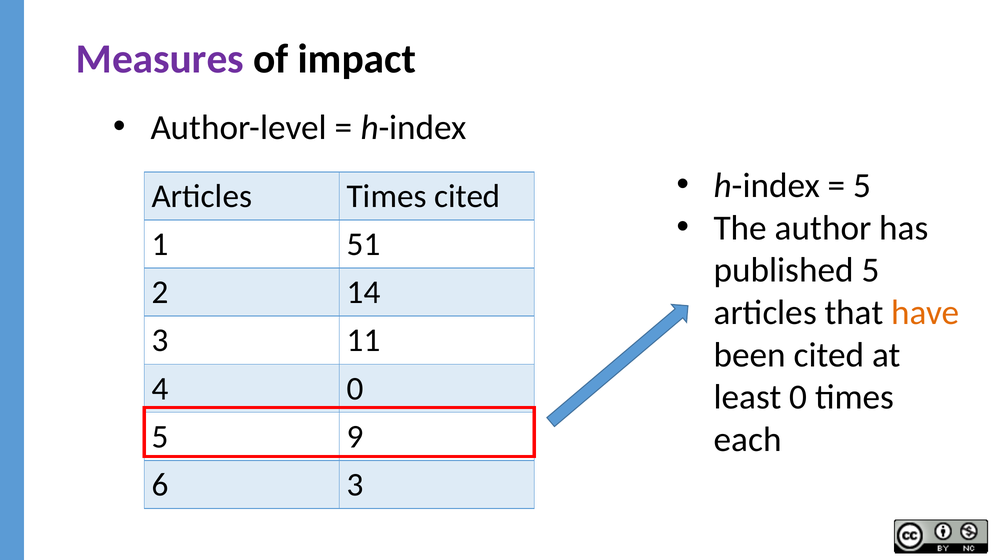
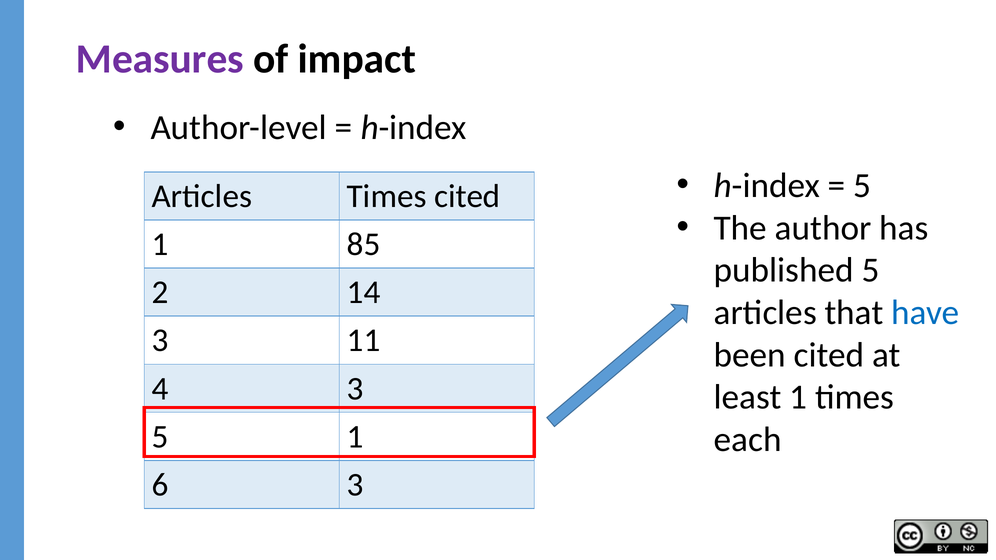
51: 51 -> 85 (364, 245)
have colour: orange -> blue (925, 313)
4 0: 0 -> 3 (355, 389)
least 0: 0 -> 1 (798, 397)
5 9: 9 -> 1 (355, 437)
